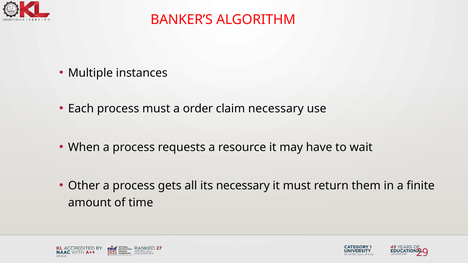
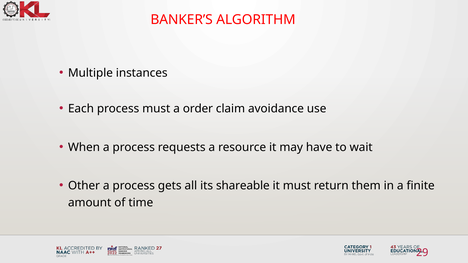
claim necessary: necessary -> avoidance (276, 109)
its necessary: necessary -> shareable (243, 186)
